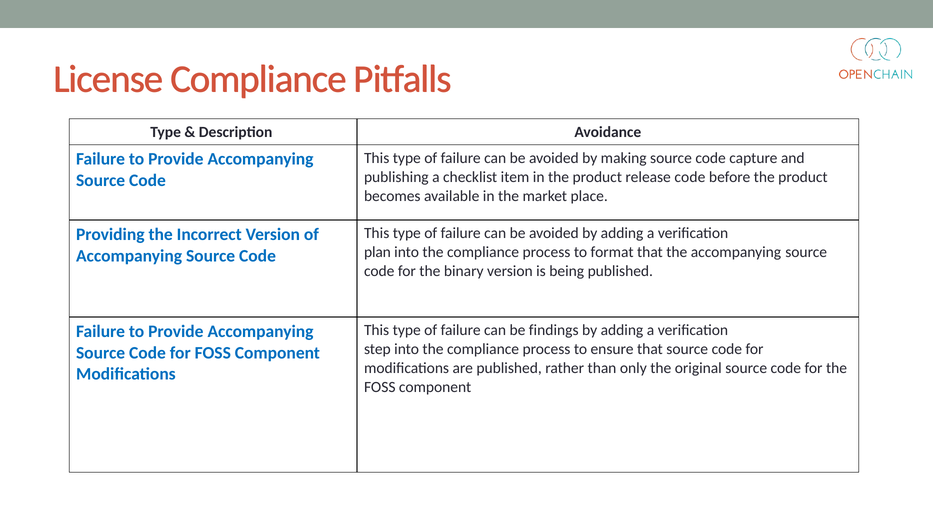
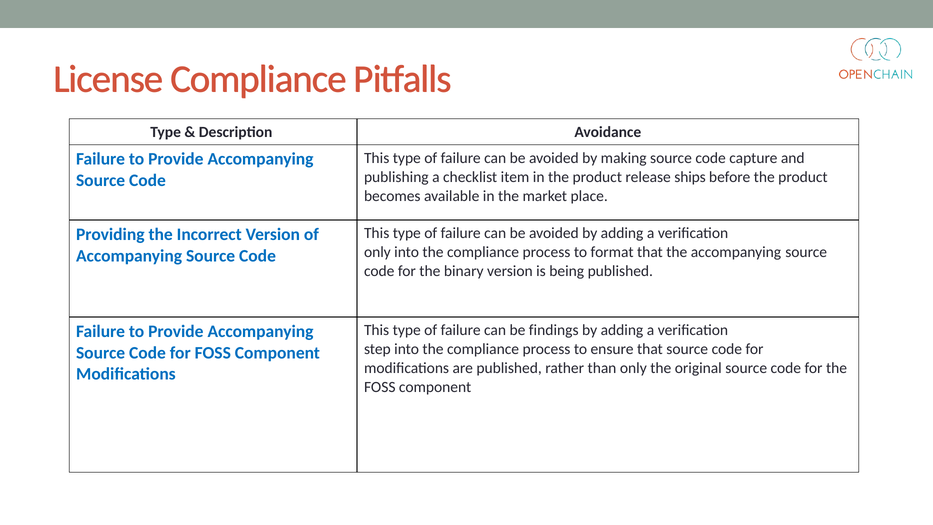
release code: code -> ships (690, 177)
plan: plan -> only (377, 252)
